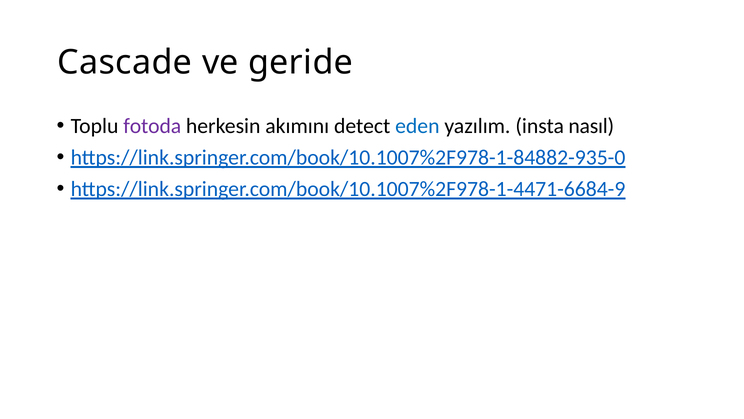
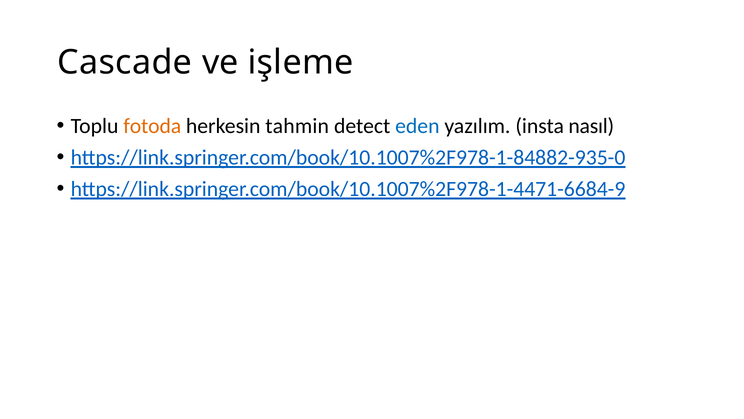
geride: geride -> işleme (301, 62)
fotoda colour: purple -> orange (152, 126)
akımını: akımını -> tahmin (297, 126)
